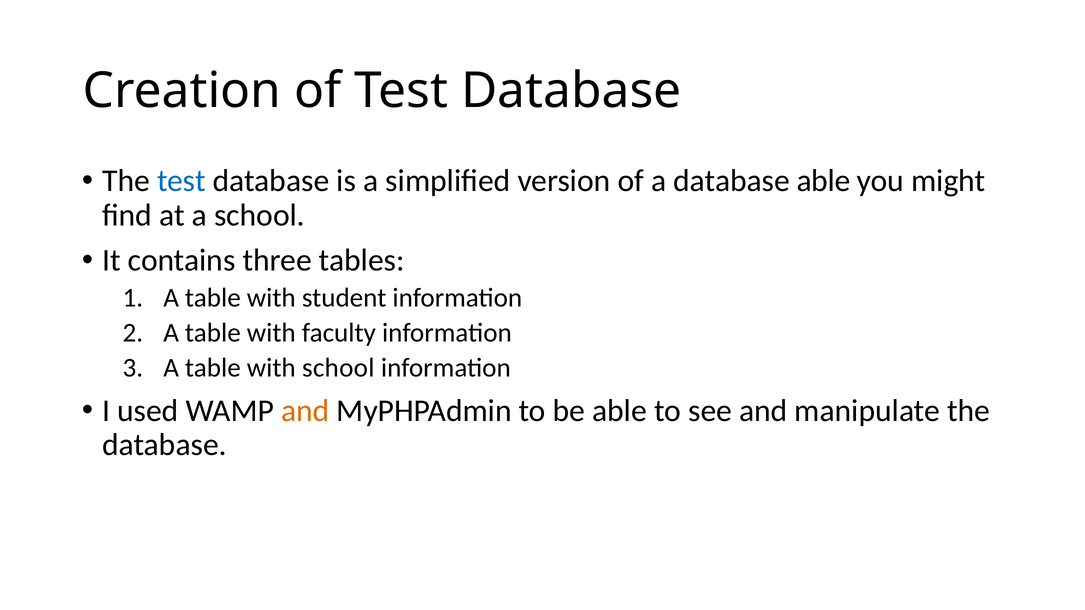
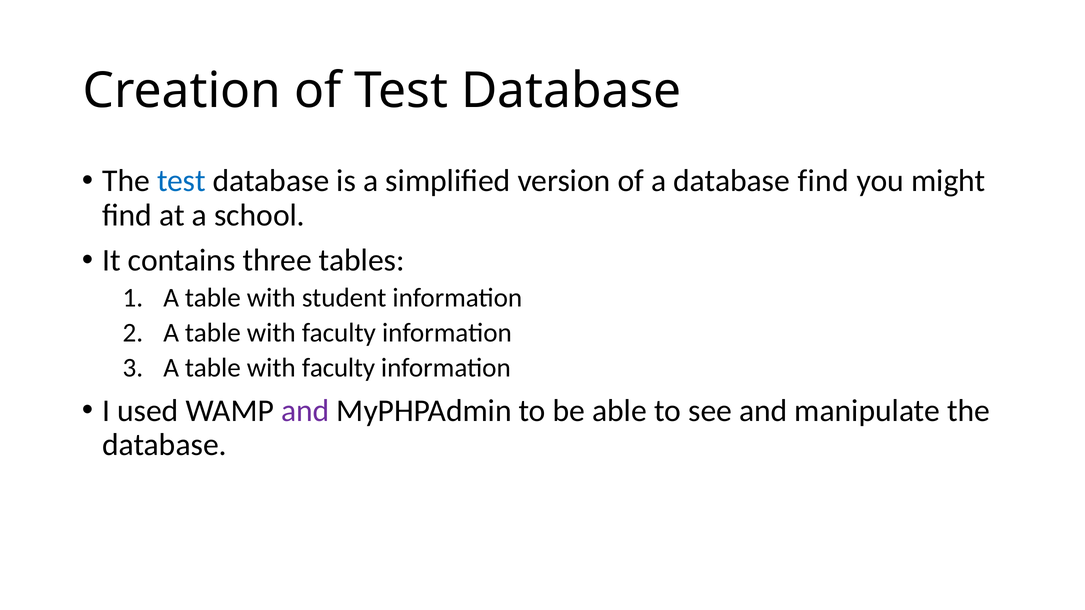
database able: able -> find (823, 181)
school: school -> faculty (338, 368)
and colour: orange -> purple (305, 411)
